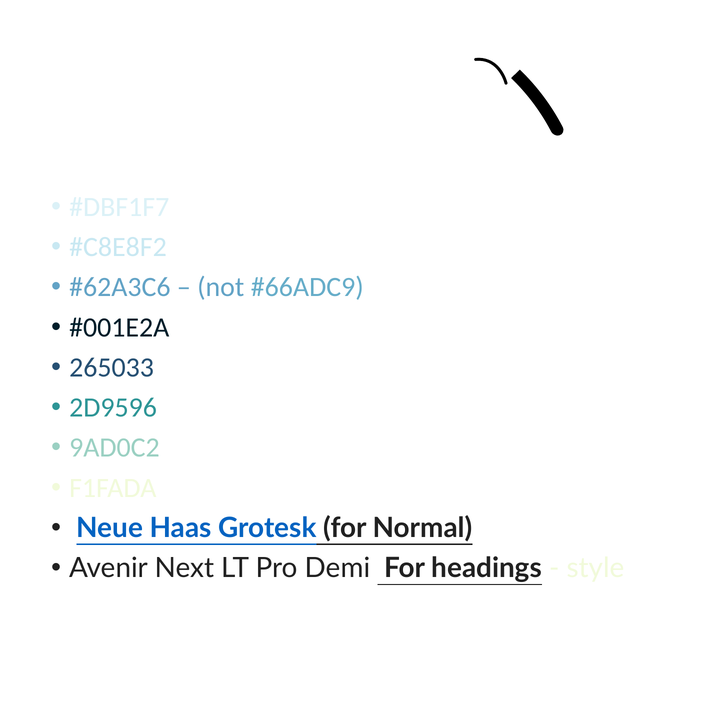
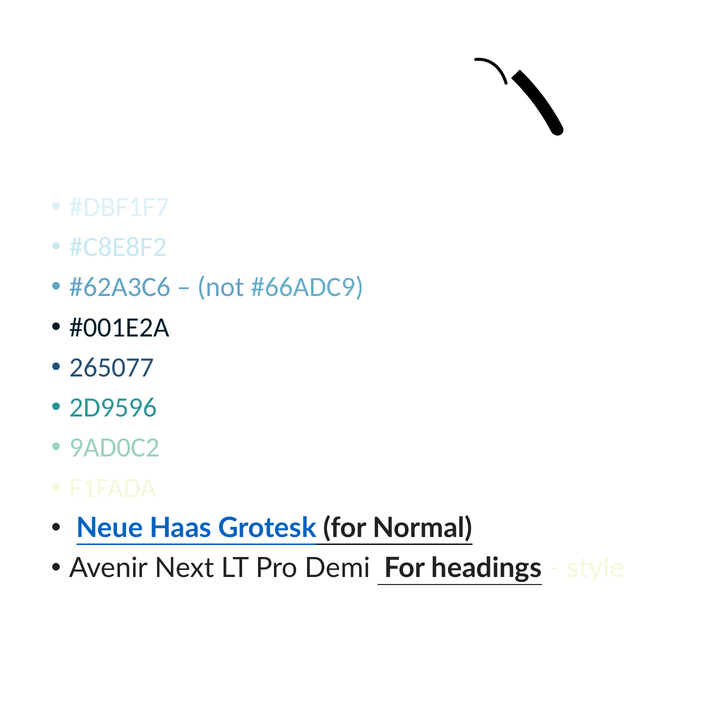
265033: 265033 -> 265077 (112, 367)
